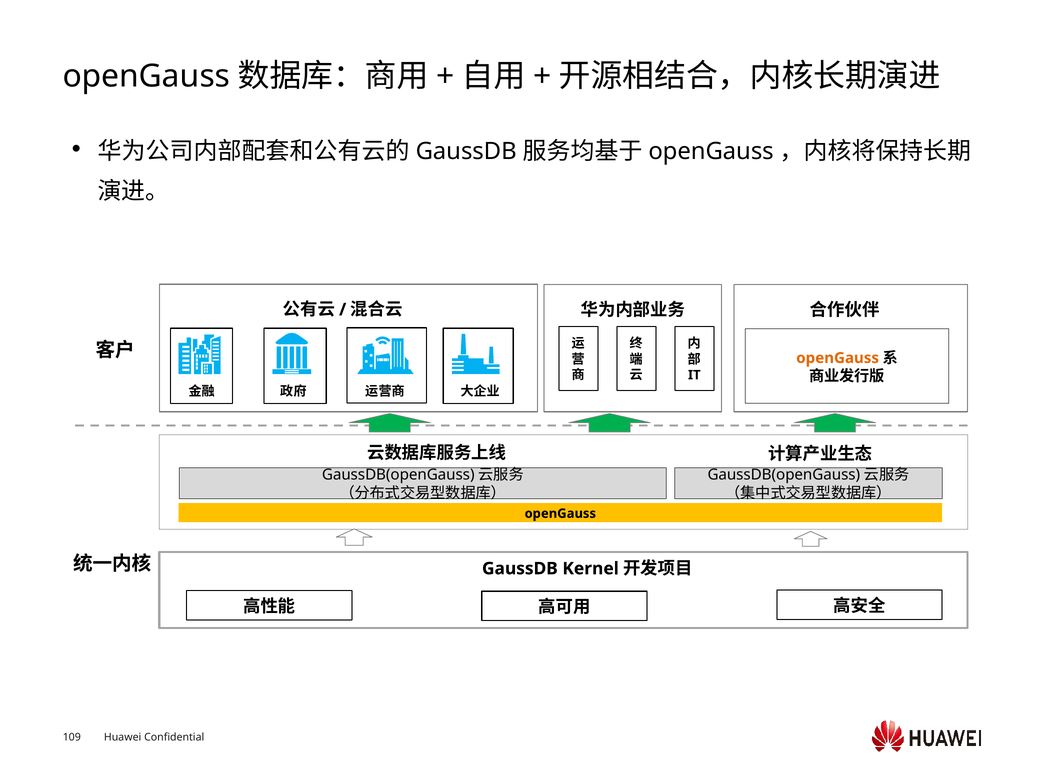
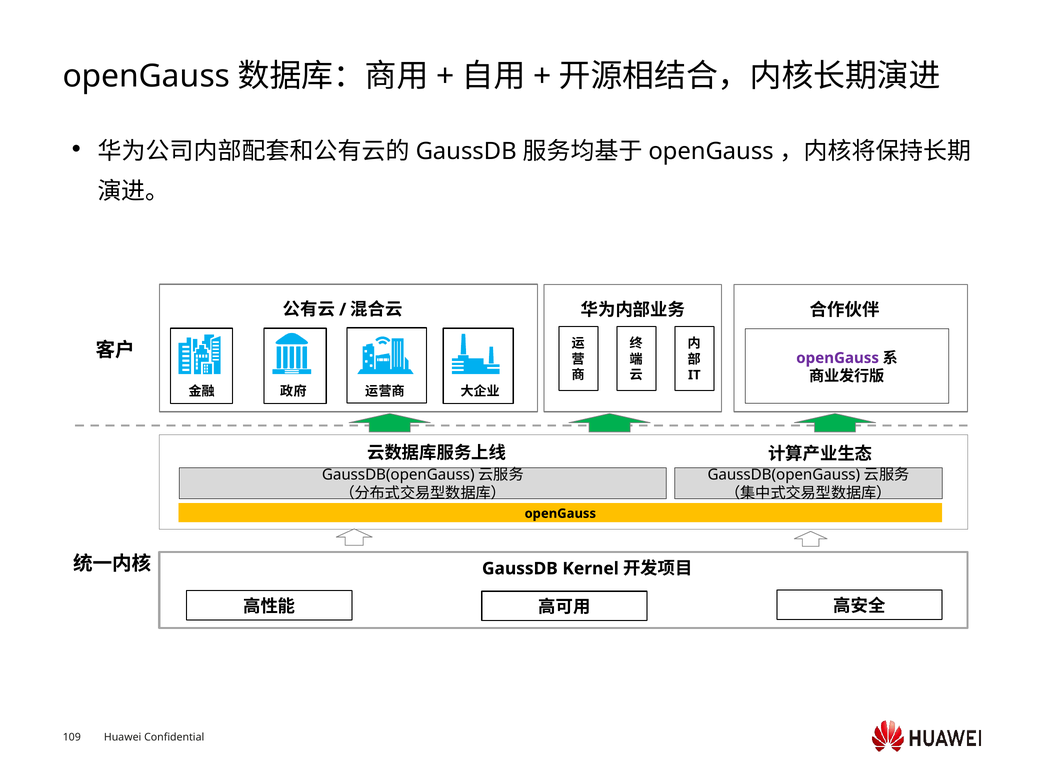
openGauss colour: orange -> purple (838, 358)
